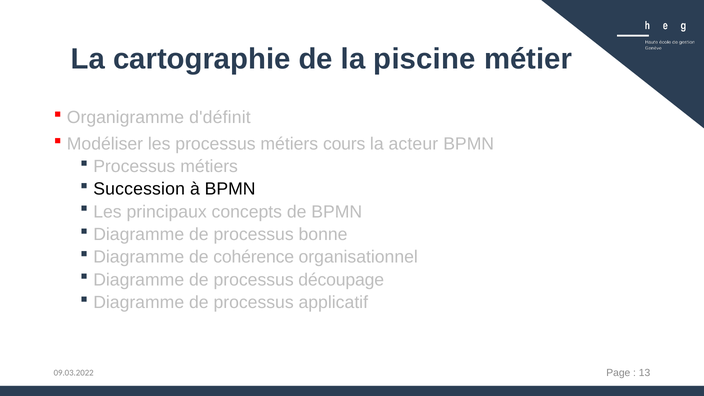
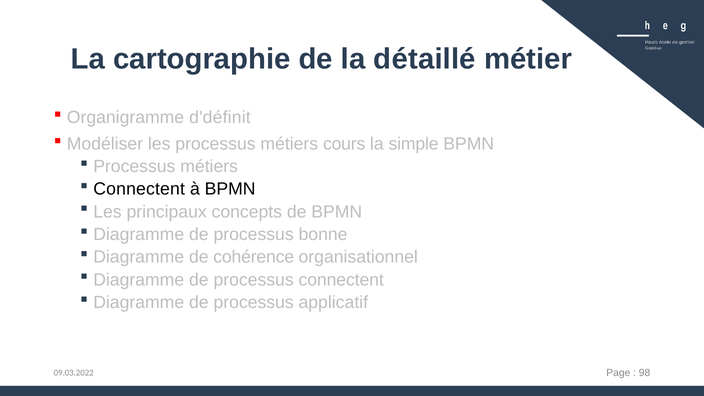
piscine: piscine -> détaillé (425, 59)
acteur: acteur -> simple (414, 144)
Succession: Succession -> Connectent (139, 189)
processus découpage: découpage -> connectent (341, 280)
13: 13 -> 98 (645, 373)
